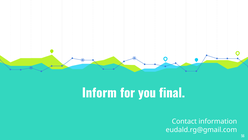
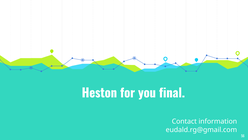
Inform: Inform -> Heston (99, 93)
